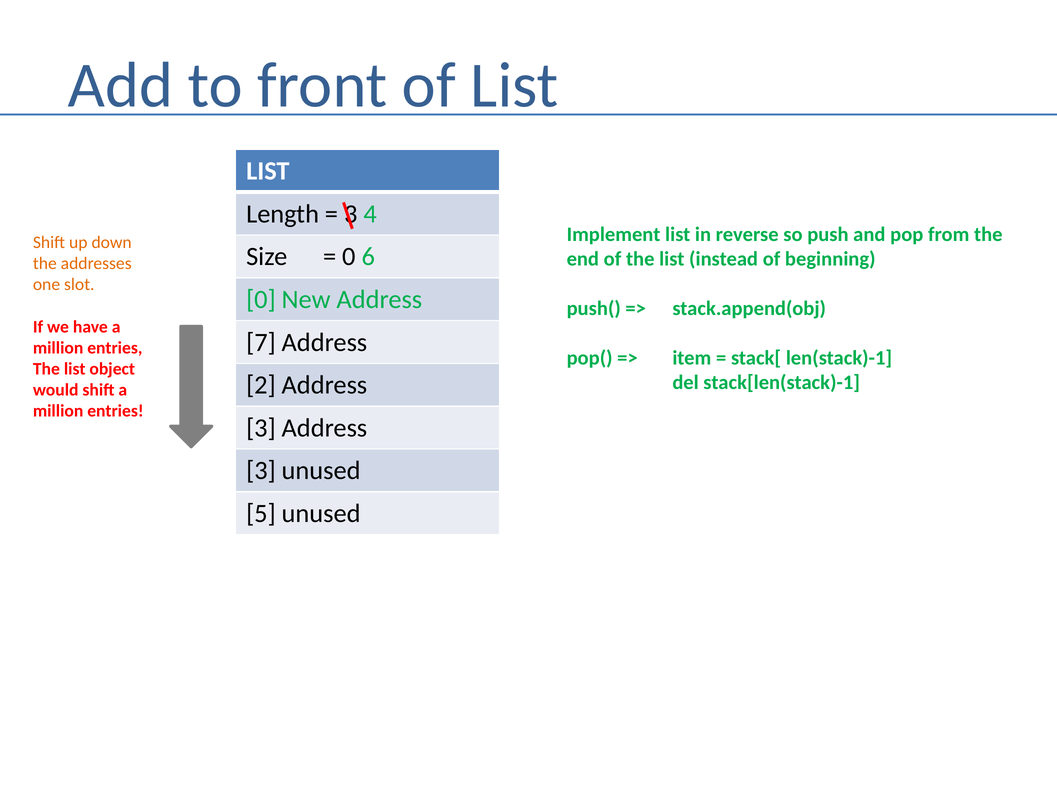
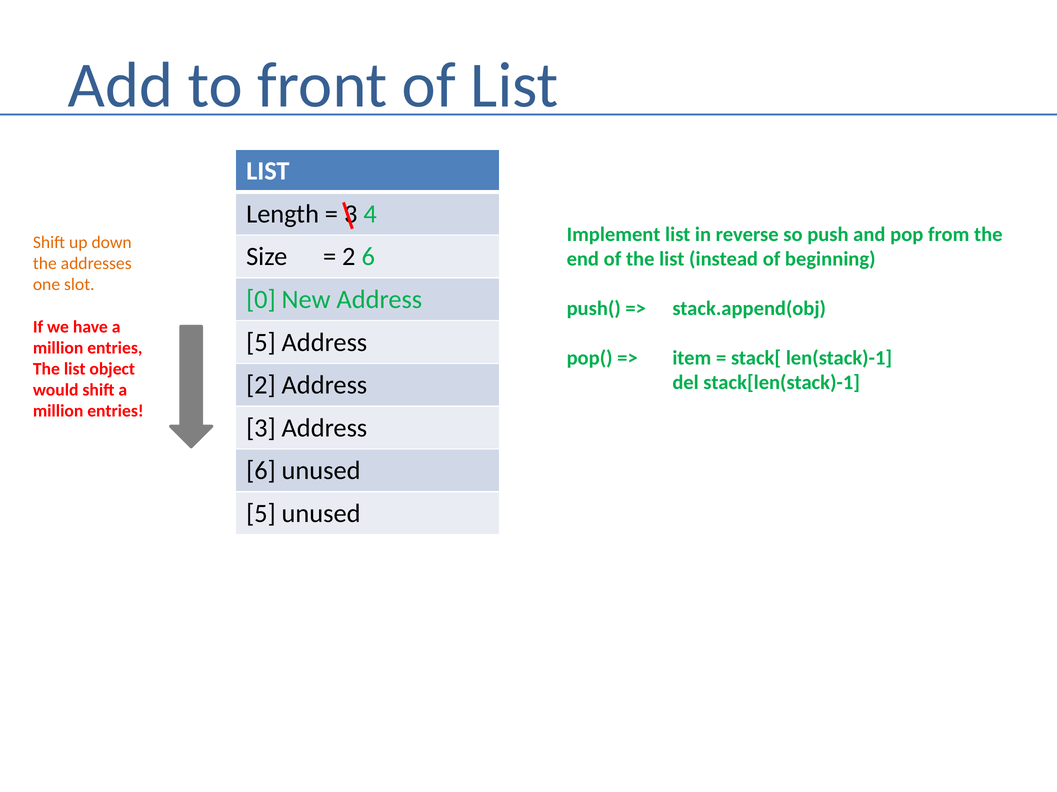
0: 0 -> 2 (349, 257)
7: 7 -> 5 (261, 343)
3: 3 -> 6 (261, 471)
